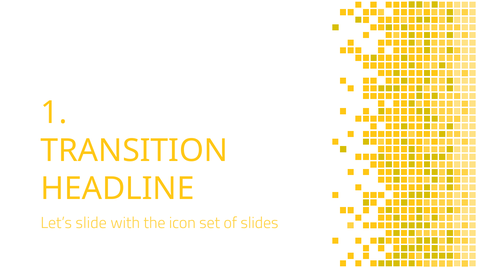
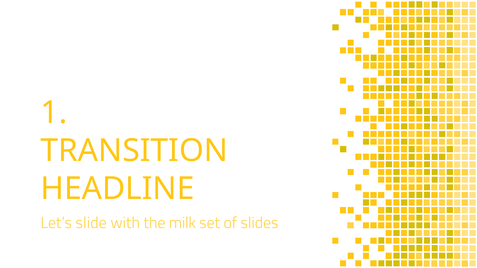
icon: icon -> milk (182, 223)
